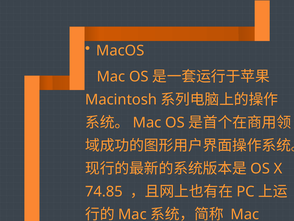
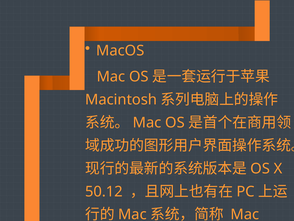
74.85: 74.85 -> 50.12 (104, 191)
